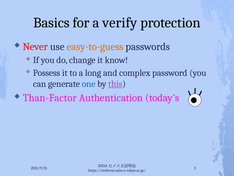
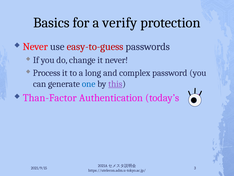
easy-to-guess colour: orange -> red (95, 47)
it know: know -> never (116, 60)
Possess: Possess -> Process (47, 73)
